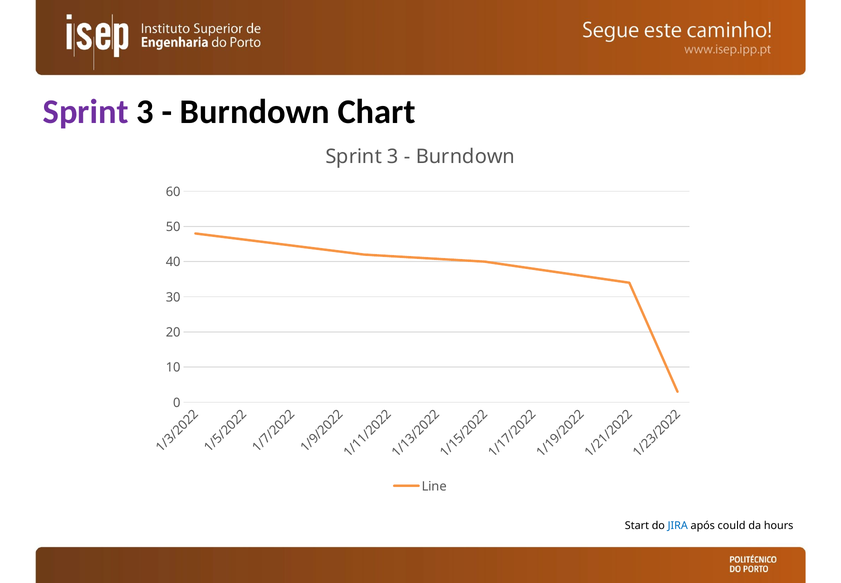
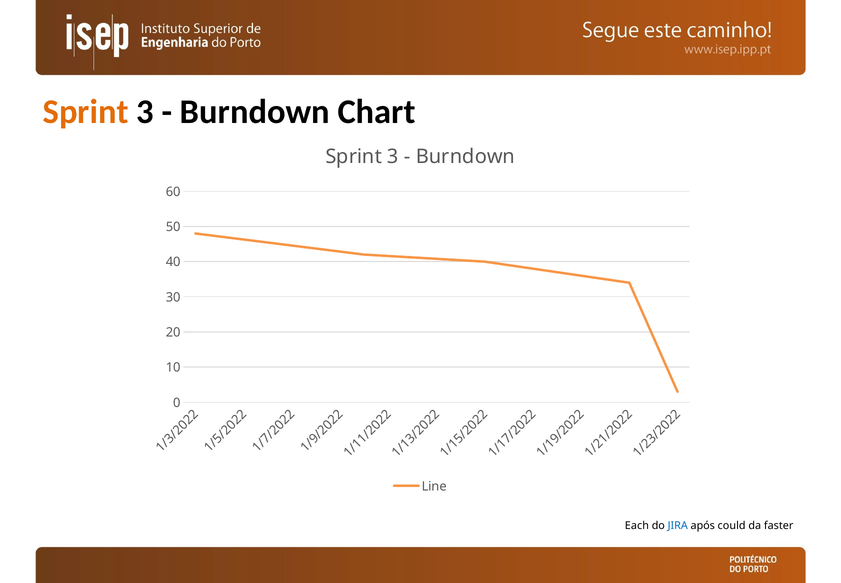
Sprint colour: purple -> orange (86, 112)
Start: Start -> Each (637, 525)
hours: hours -> faster (779, 525)
